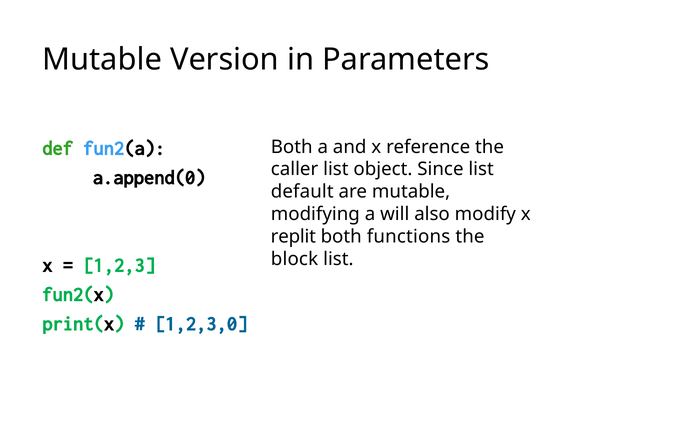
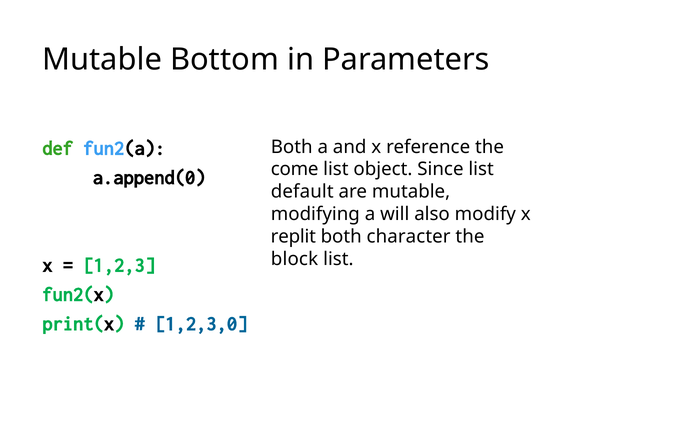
Version: Version -> Bottom (224, 59)
caller: caller -> come (295, 169)
functions: functions -> character (409, 236)
